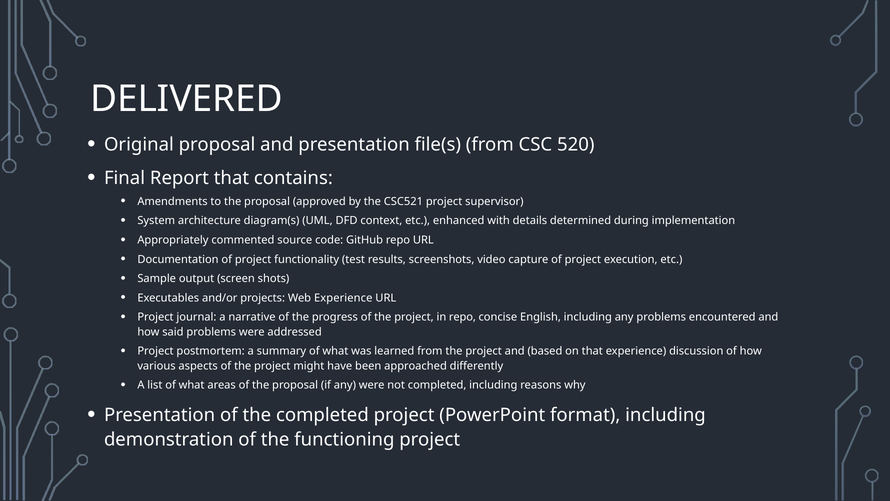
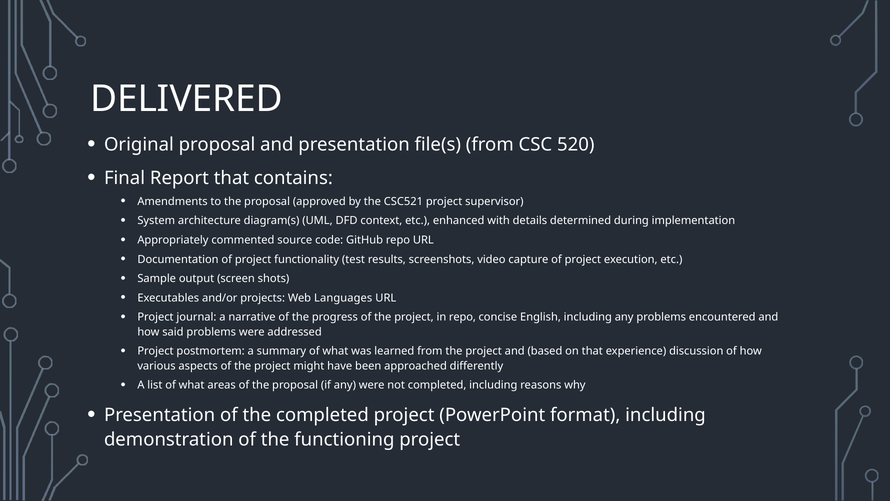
Web Experience: Experience -> Languages (343, 298)
